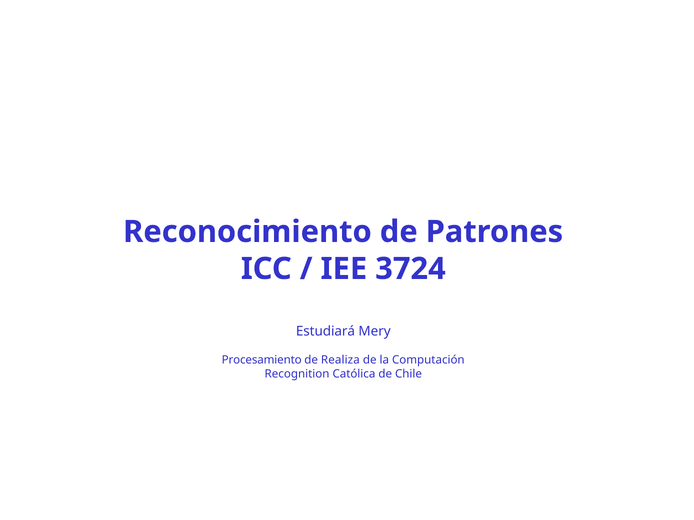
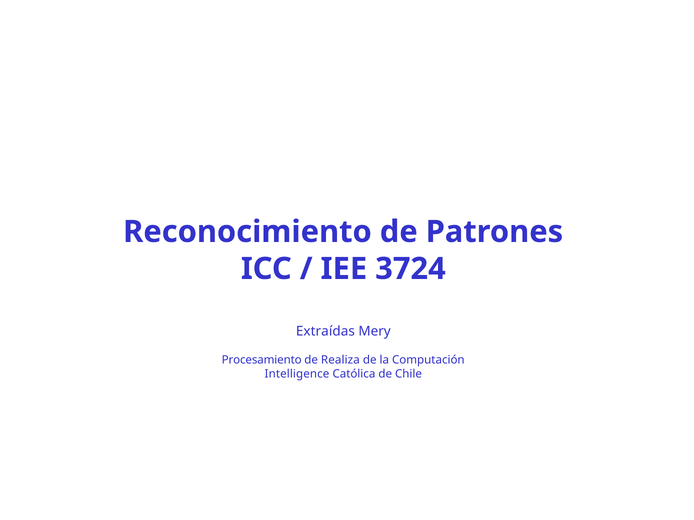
Estudiará: Estudiará -> Extraídas (325, 331)
Recognition: Recognition -> Intelligence (297, 374)
